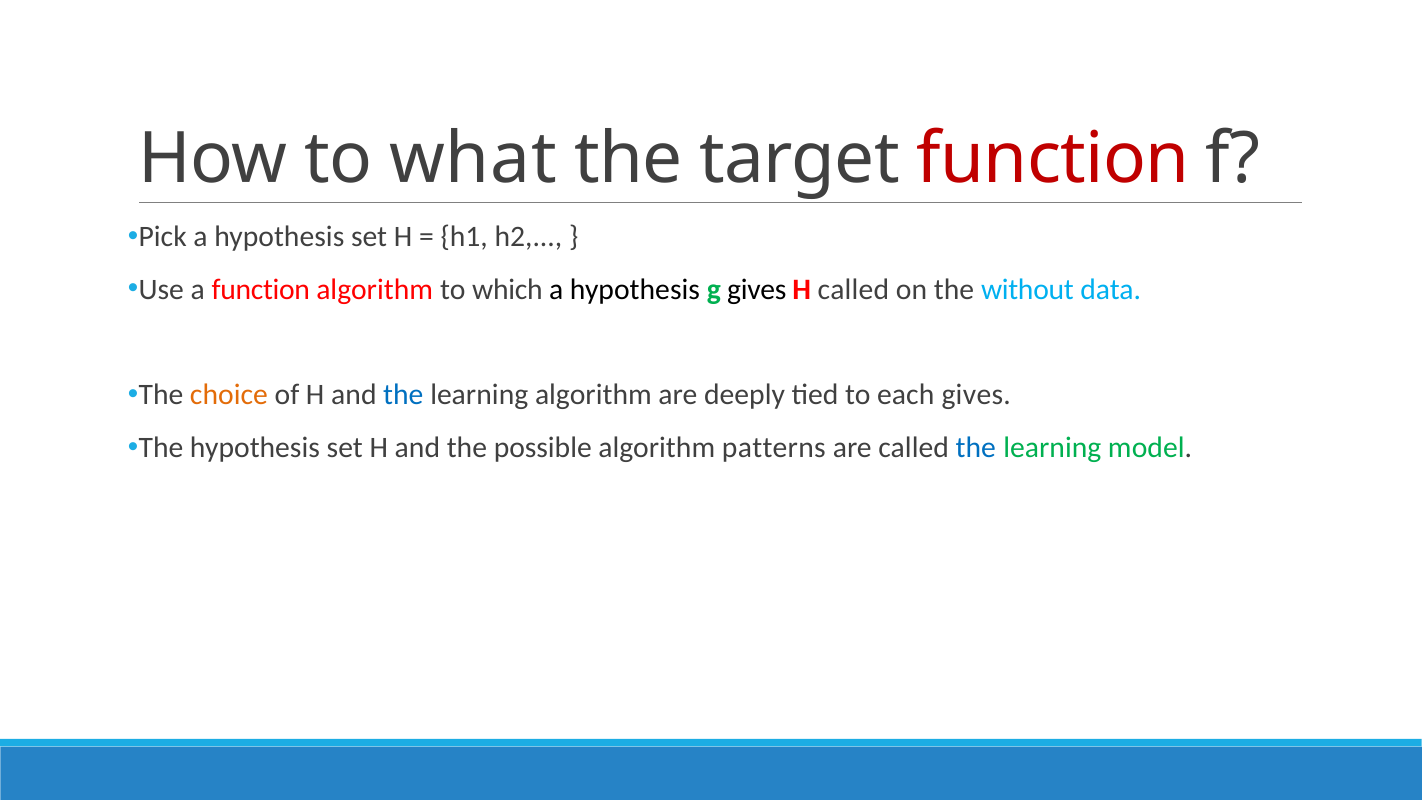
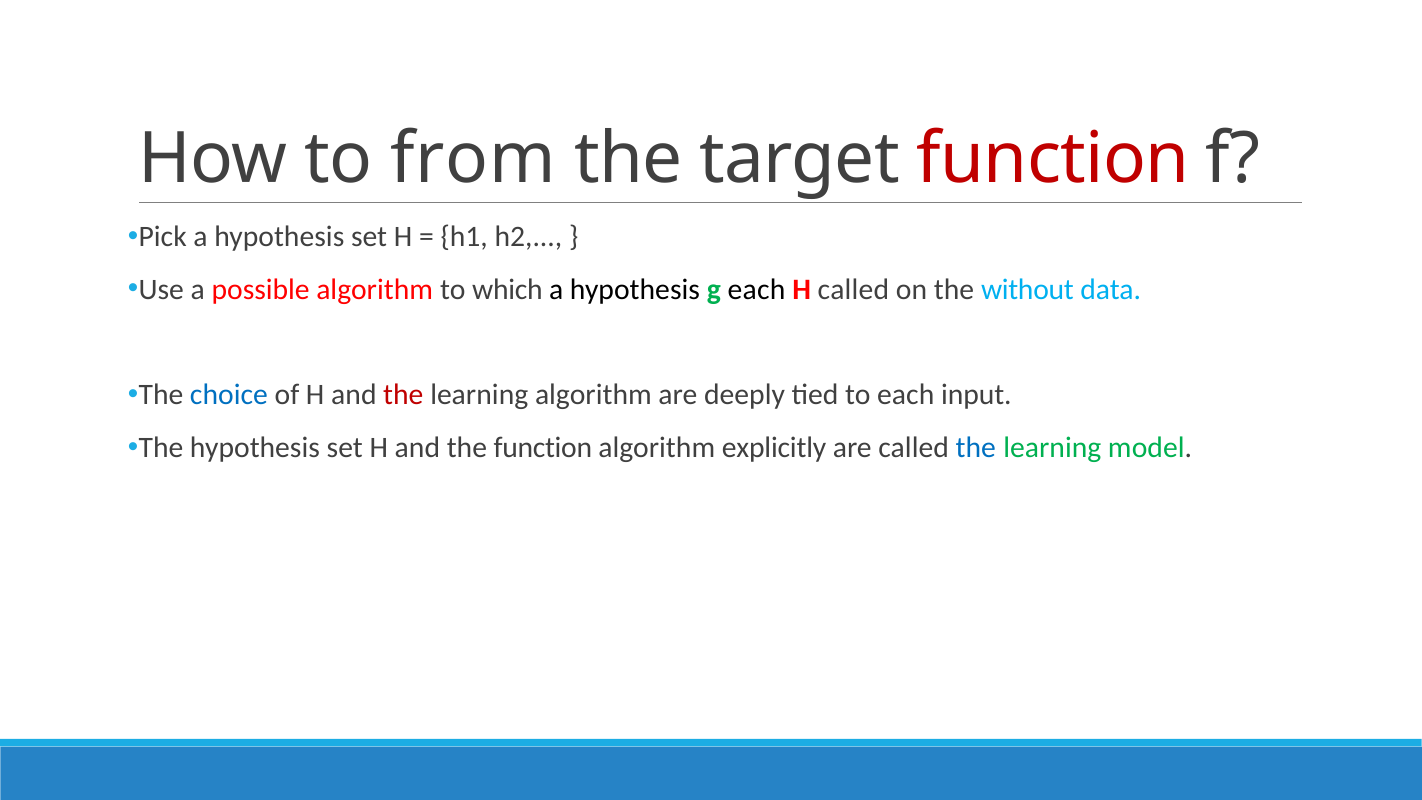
what: what -> from (473, 159)
a function: function -> possible (261, 289)
g gives: gives -> each (756, 289)
choice colour: orange -> blue (229, 395)
the colour: blue -> red (403, 395)
each gives: gives -> input (976, 395)
the possible: possible -> function (543, 447)
patterns: patterns -> explicitly (774, 447)
